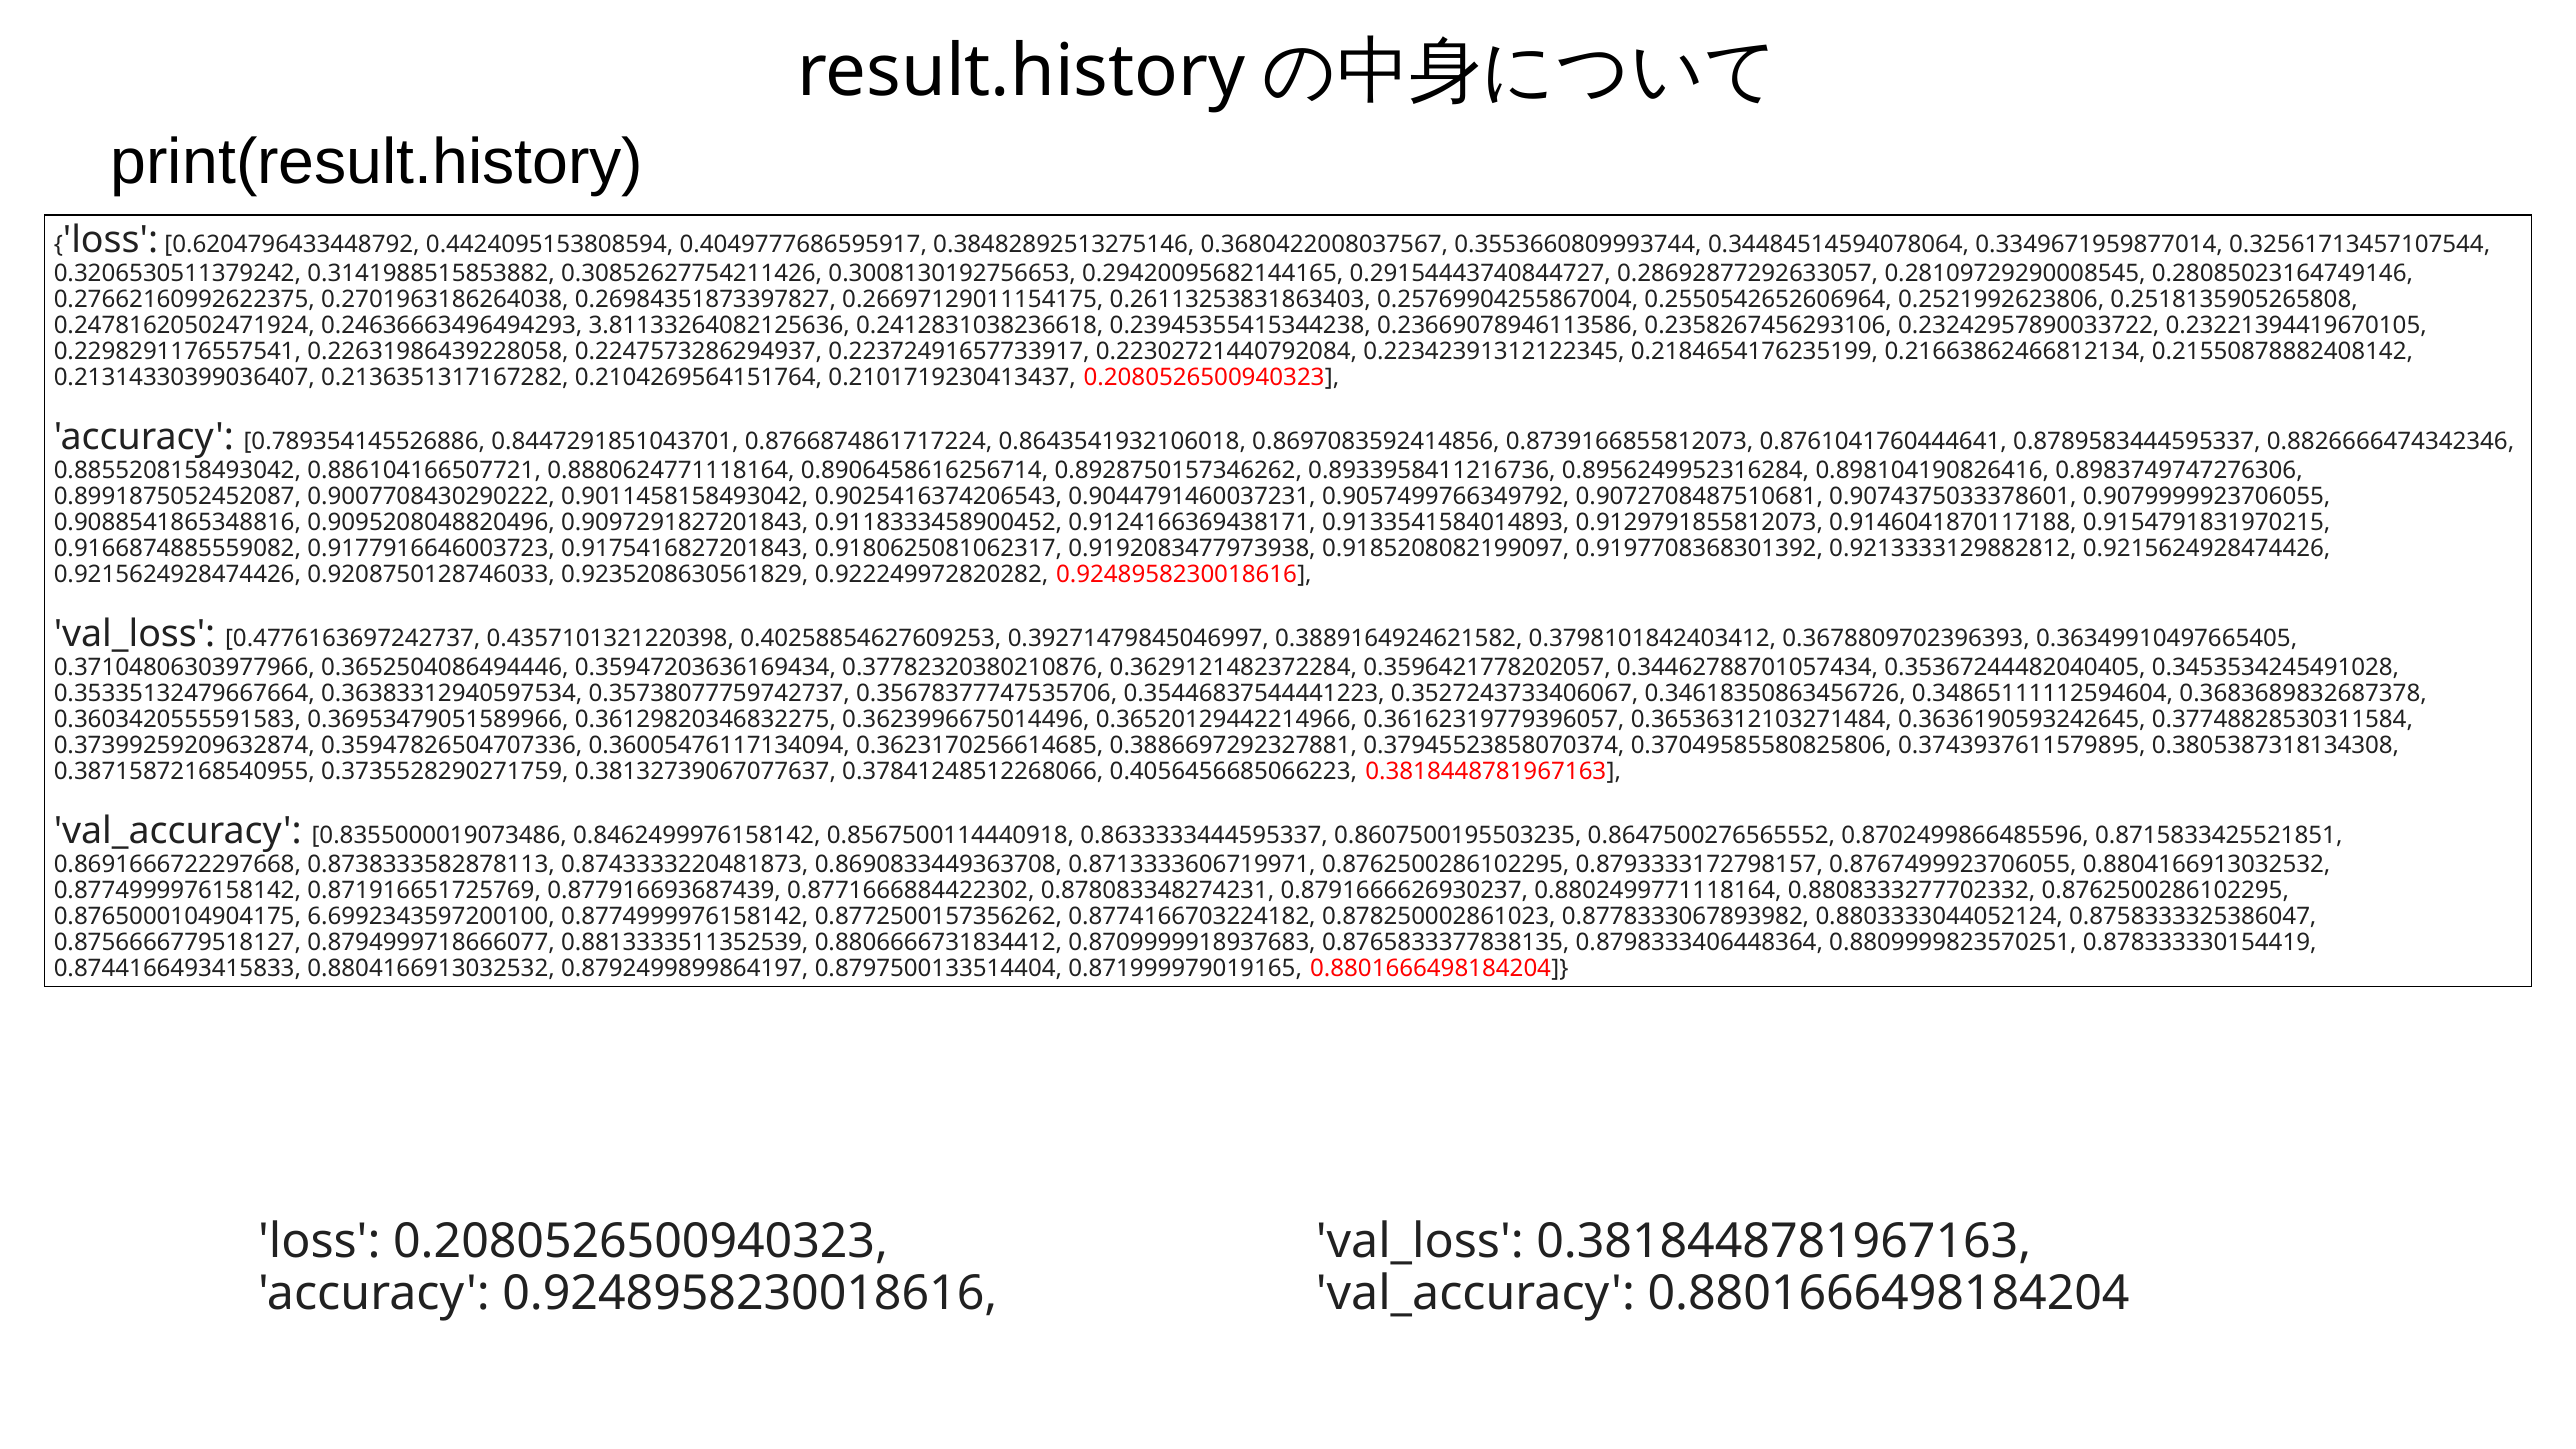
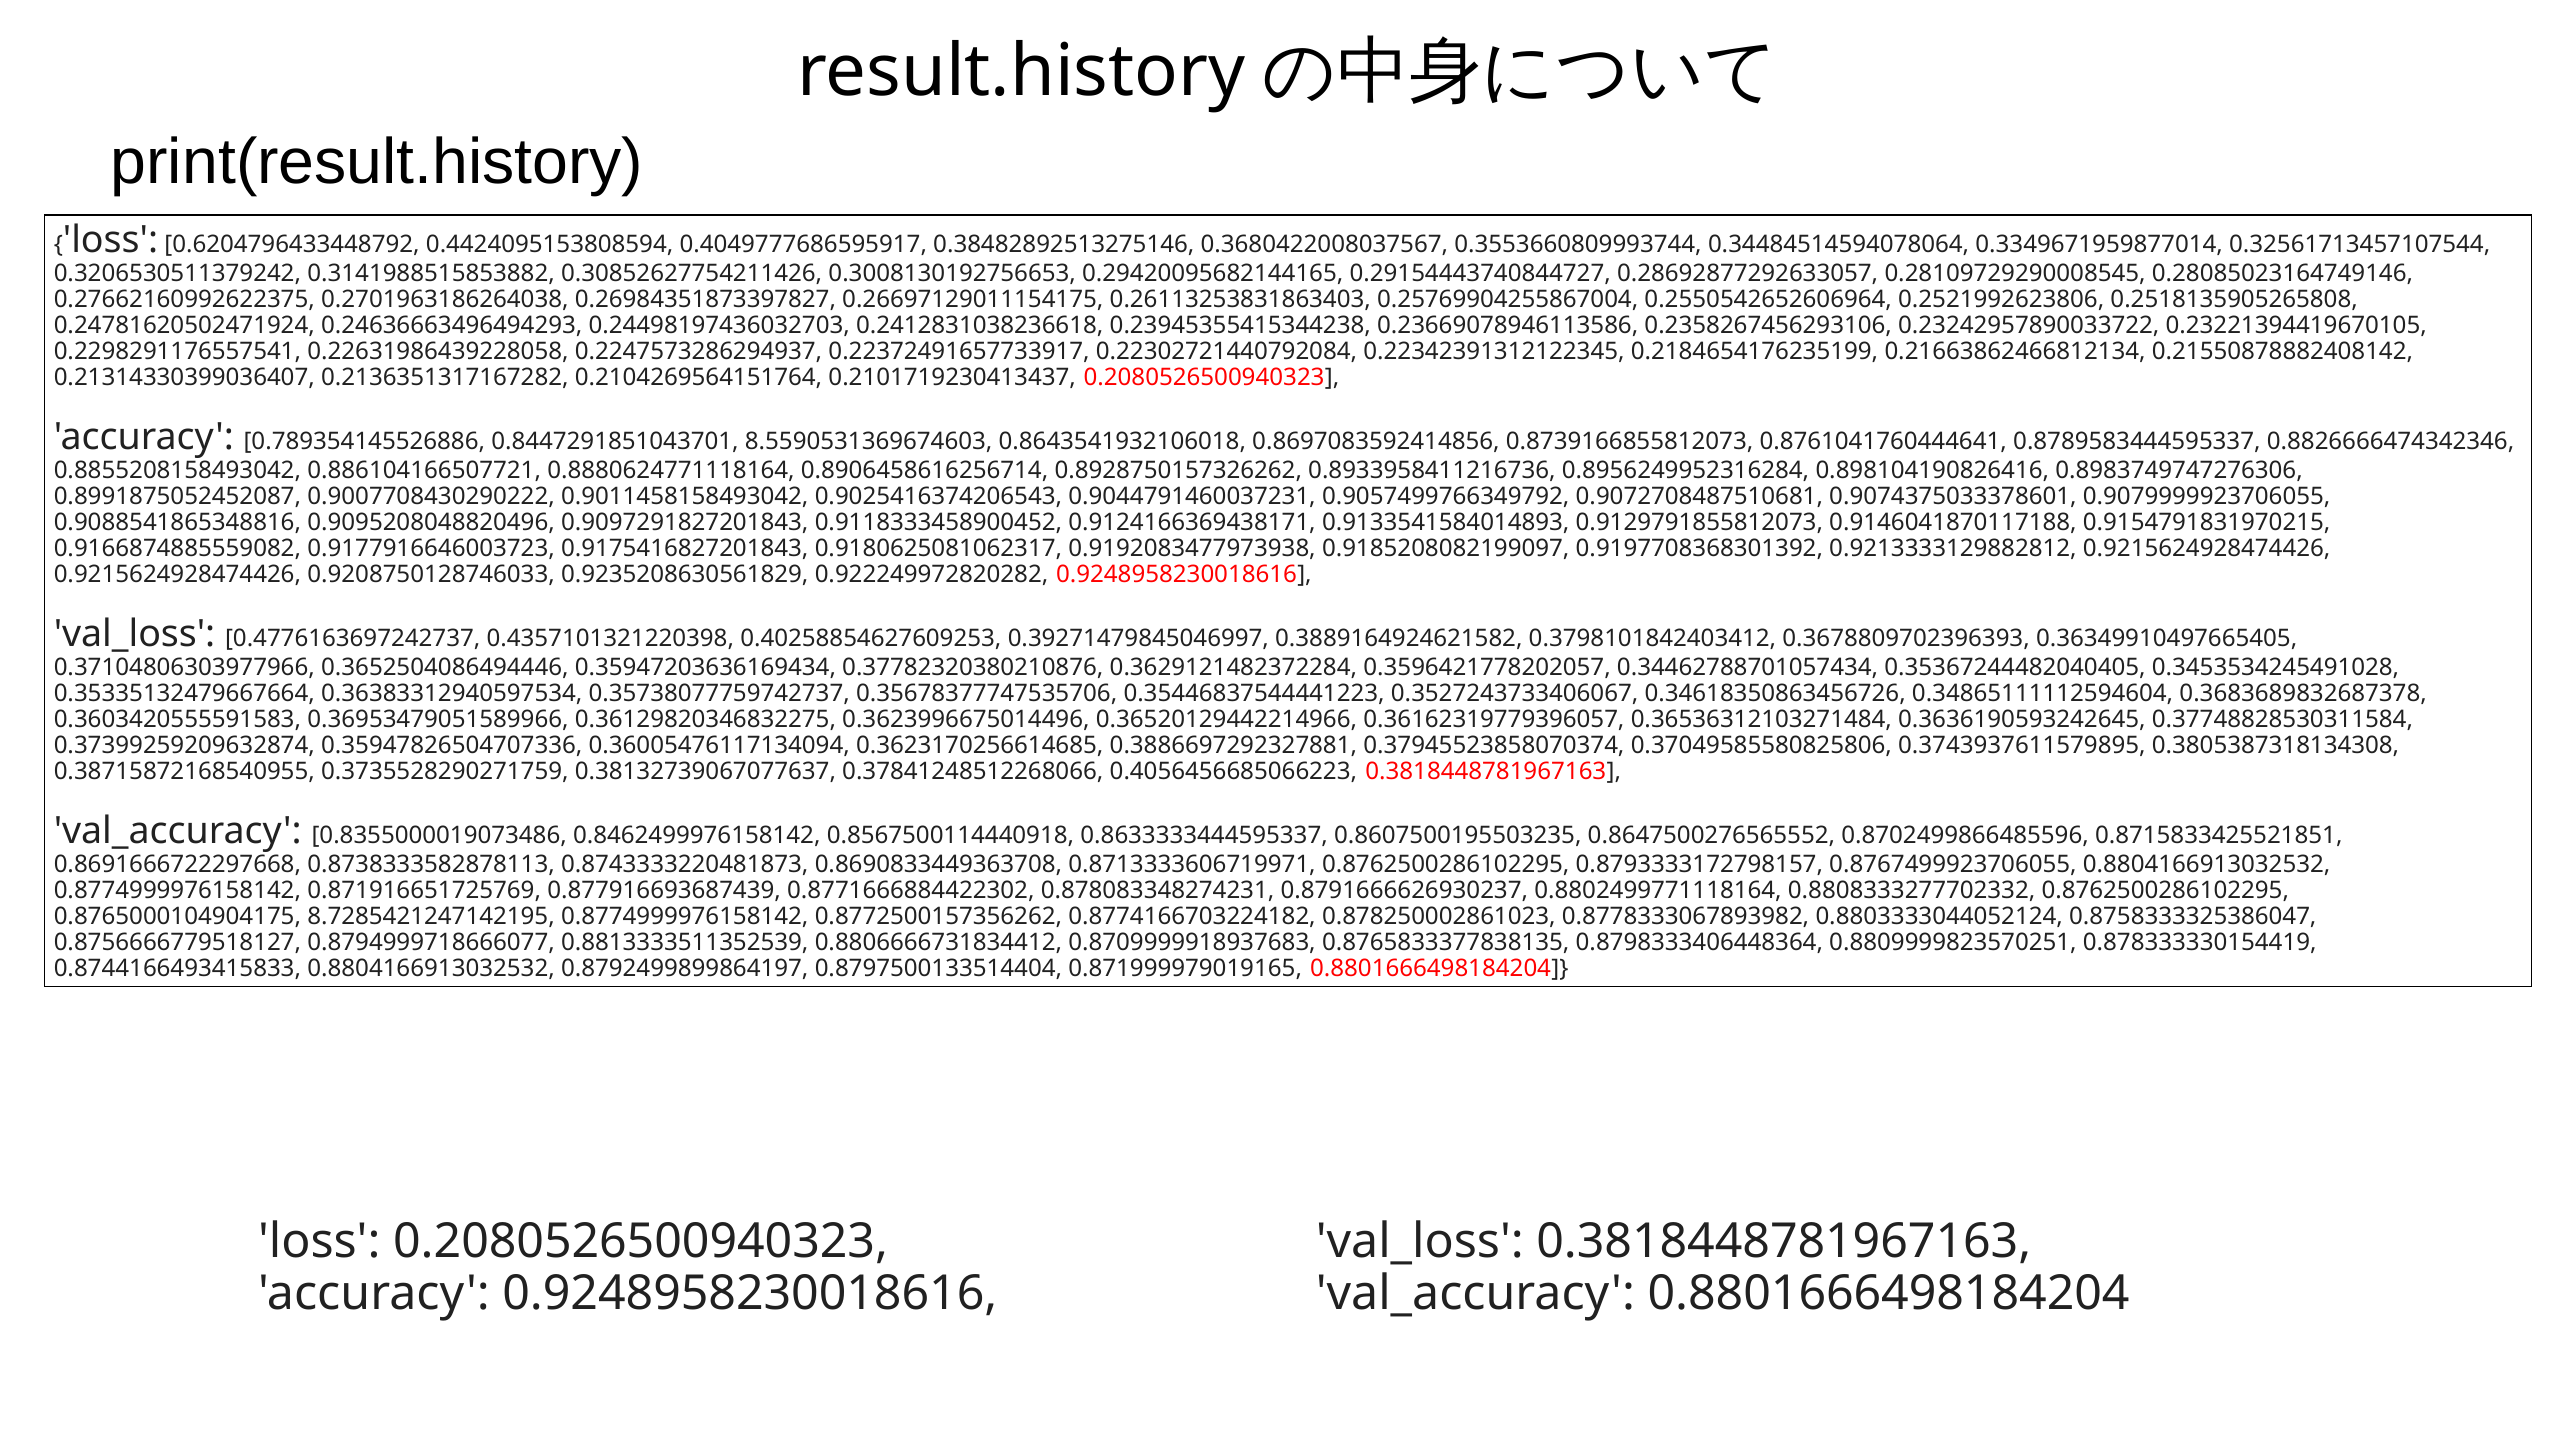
3.81133264082125636: 3.81133264082125636 -> 0.24498197436032703 (719, 325)
0.8766874861717224: 0.8766874861717224 -> 8.5590531369674603 (869, 441)
0.8928750157346262: 0.8928750157346262 -> 0.8928750157326262 (1178, 470)
6.6992343597200100: 6.6992343597200100 -> 8.7285421247142195 (431, 917)
